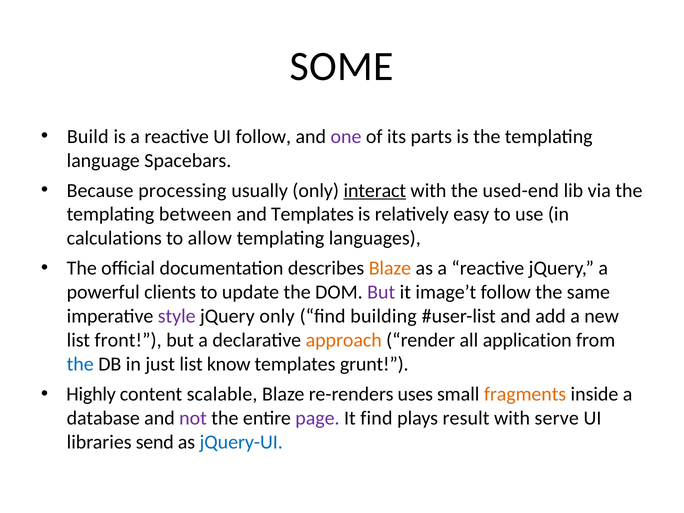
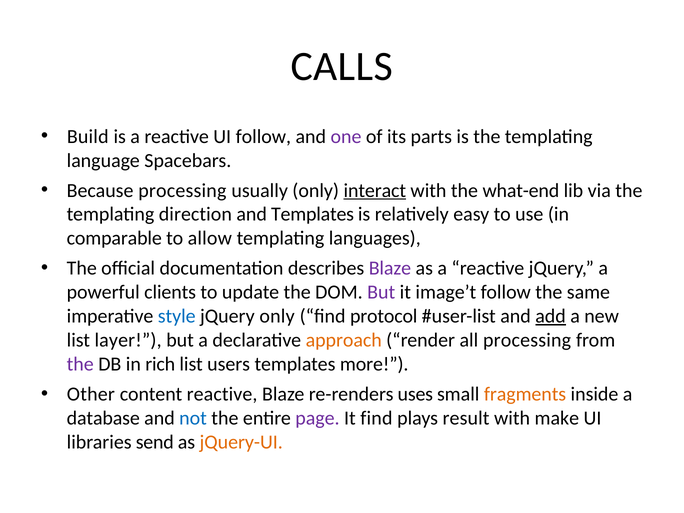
SOME: SOME -> CALLS (342, 66)
used-end: used-end -> what-end (521, 190)
between: between -> direction (195, 214)
calculations: calculations -> comparable (114, 238)
Blaze colour: orange -> purple (390, 268)
style colour: purple -> blue (177, 316)
building: building -> protocol (384, 316)
add underline: none -> present (551, 316)
front: front -> layer (128, 340)
all application: application -> processing (527, 340)
the colour: blue -> purple (80, 364)
just: just -> rich (160, 364)
know: know -> users (229, 364)
grunt: grunt -> more (374, 364)
Highly: Highly -> Other (91, 394)
content scalable: scalable -> reactive (222, 394)
not colour: purple -> blue (193, 418)
serve: serve -> make (557, 418)
jQuery-UI colour: blue -> orange (241, 442)
